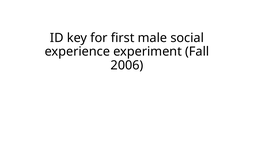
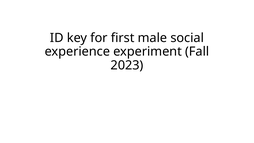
2006: 2006 -> 2023 (127, 65)
